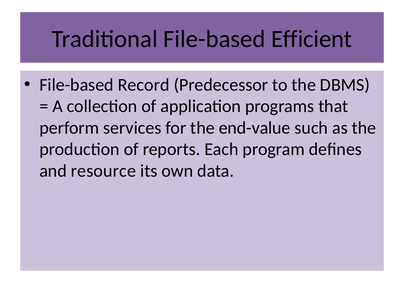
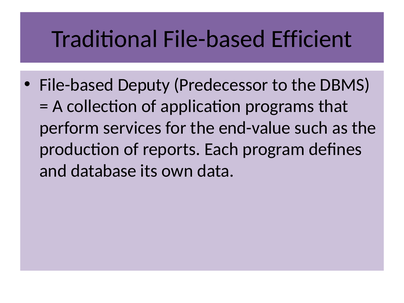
Record: Record -> Deputy (144, 85)
resource: resource -> database (104, 171)
